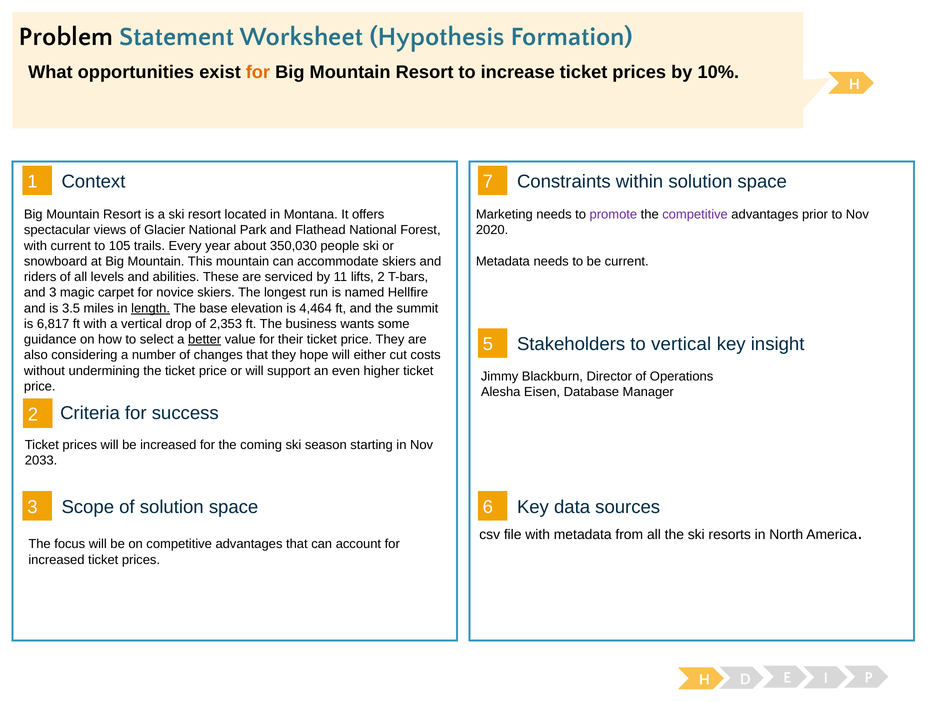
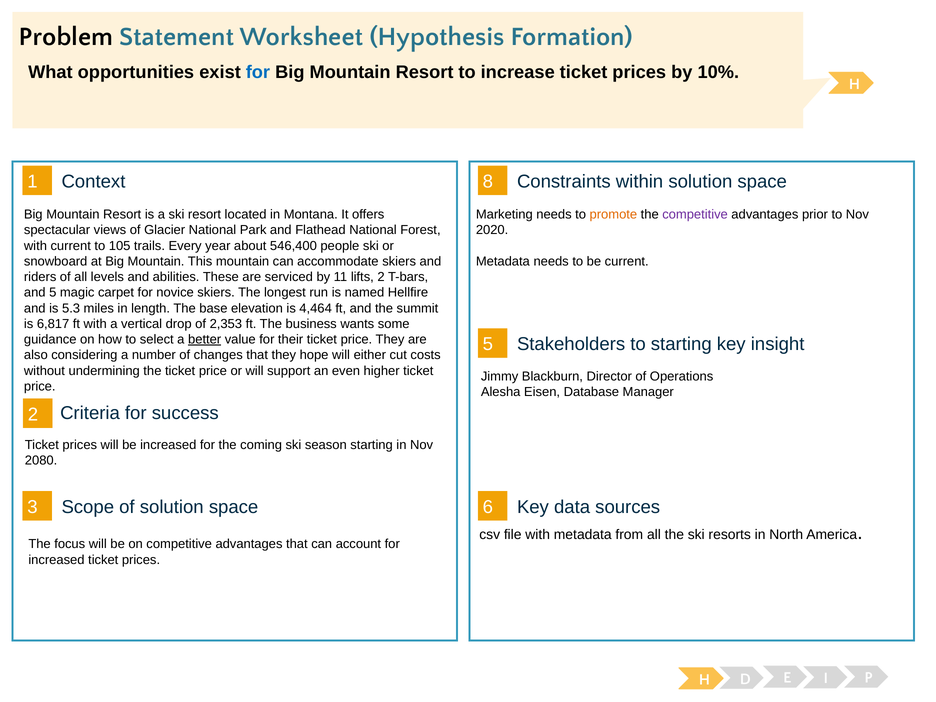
for colour: orange -> blue (258, 72)
7: 7 -> 8 (488, 182)
promote colour: purple -> orange (613, 214)
350,030: 350,030 -> 546,400 (293, 246)
and 3: 3 -> 5 (53, 293)
3.5: 3.5 -> 5.3 (71, 308)
length underline: present -> none (151, 308)
to vertical: vertical -> starting (681, 344)
2033: 2033 -> 2080 (41, 461)
